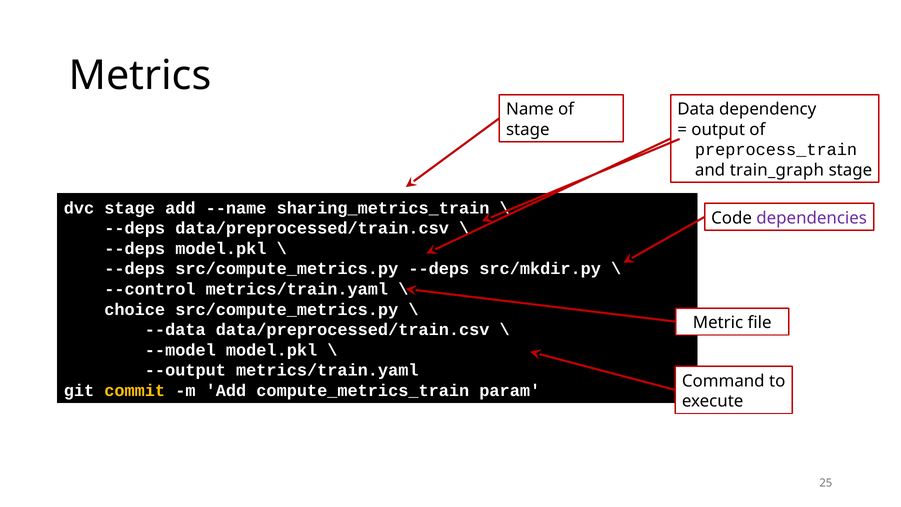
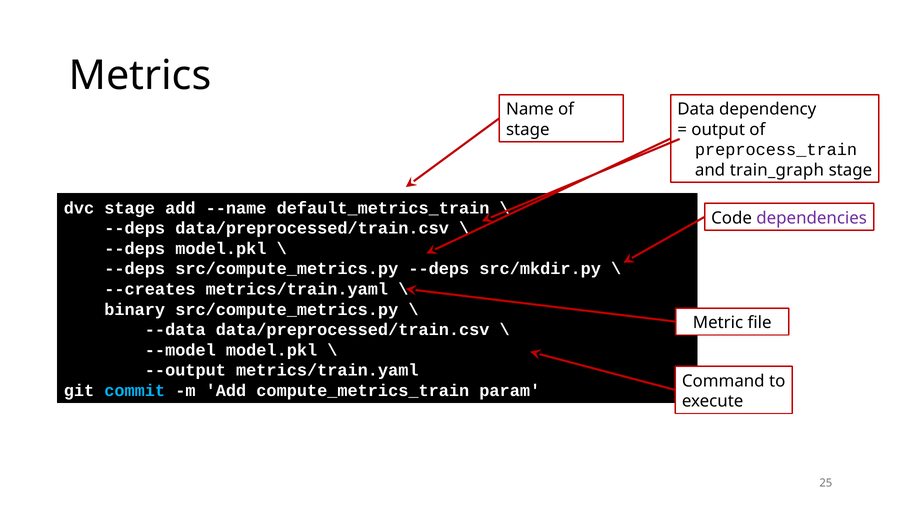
sharing_metrics_train: sharing_metrics_train -> default_metrics_train (383, 208)
--control: --control -> --creates (150, 289)
choice: choice -> binary (135, 309)
commit colour: yellow -> light blue (135, 390)
